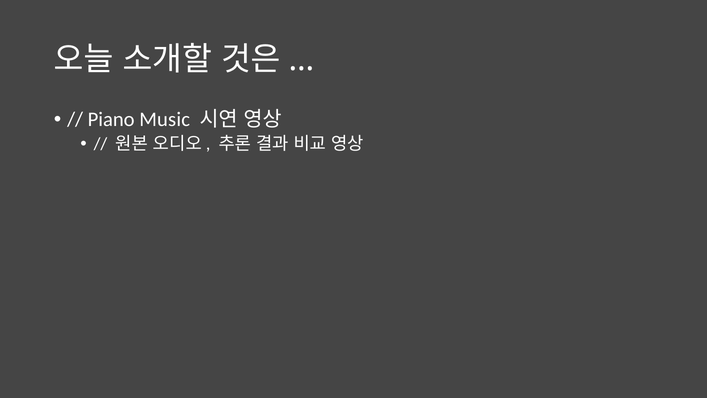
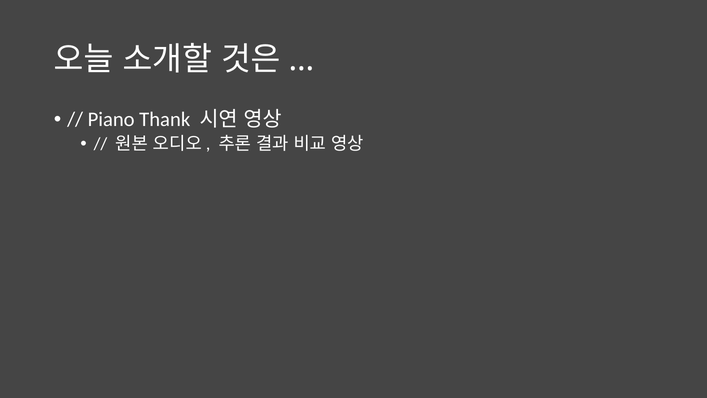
Music: Music -> Thank (165, 120)
